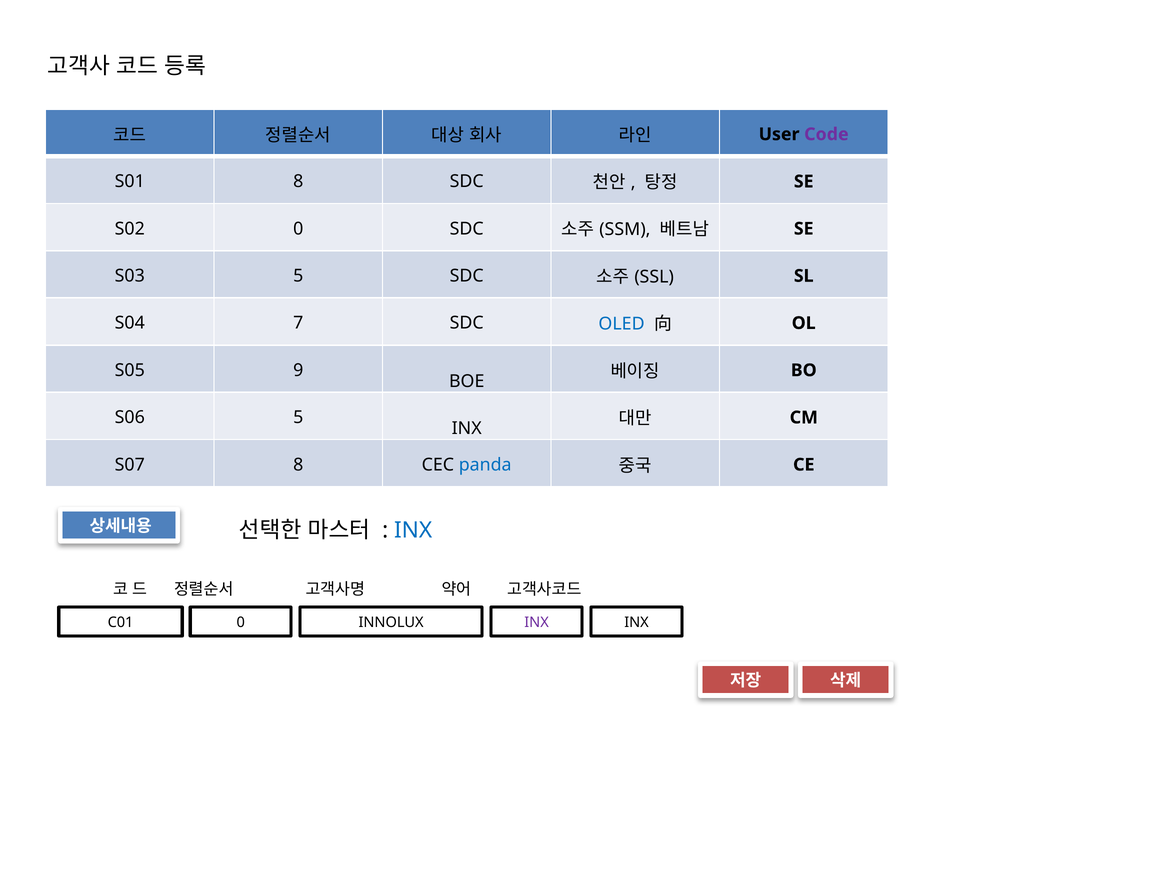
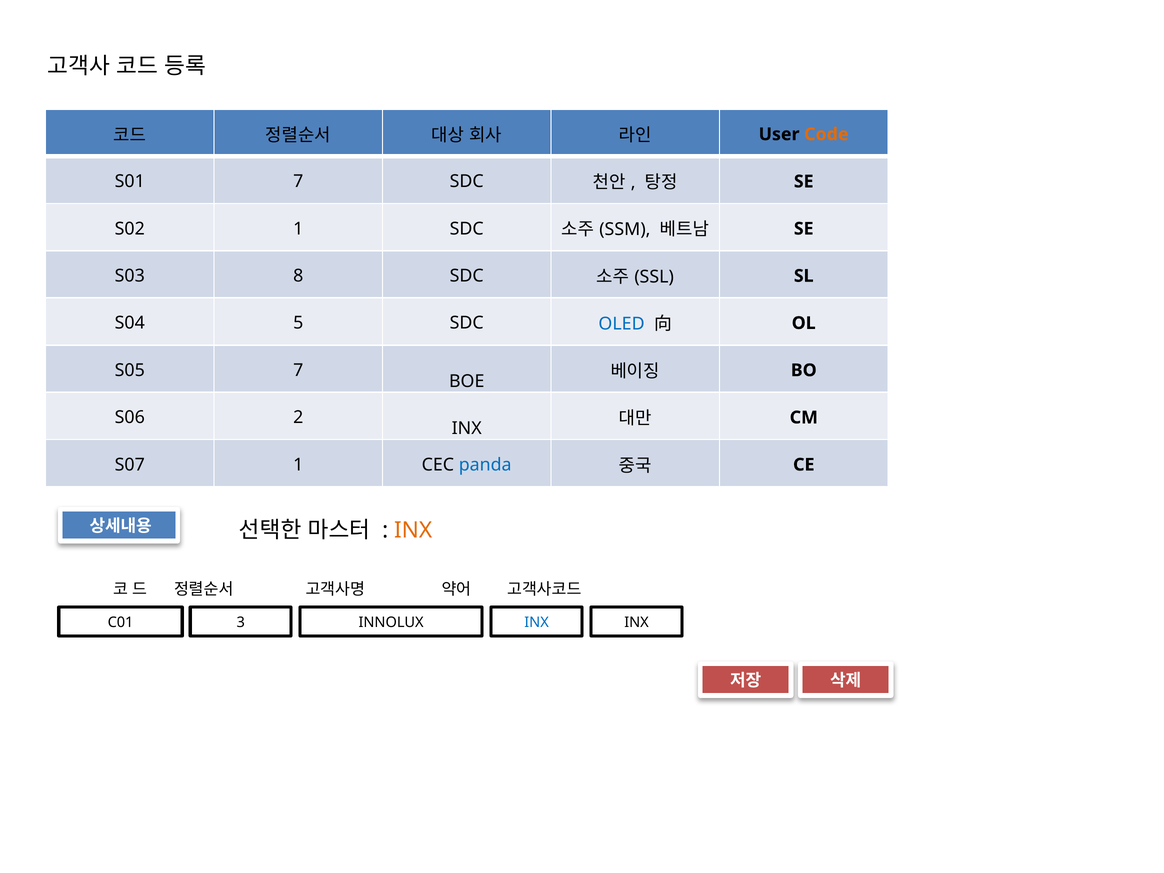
Code colour: purple -> orange (826, 134)
S01 8: 8 -> 7 (298, 182)
S02 0: 0 -> 1 (298, 229)
S03 5: 5 -> 8 (298, 276)
7: 7 -> 5 (298, 323)
S05 9: 9 -> 7 (298, 370)
S06 5: 5 -> 2 (298, 418)
S07 8: 8 -> 1 (298, 465)
INX colour: blue -> orange (413, 530)
C01 0: 0 -> 3 (241, 623)
INX colour: purple -> blue (537, 623)
